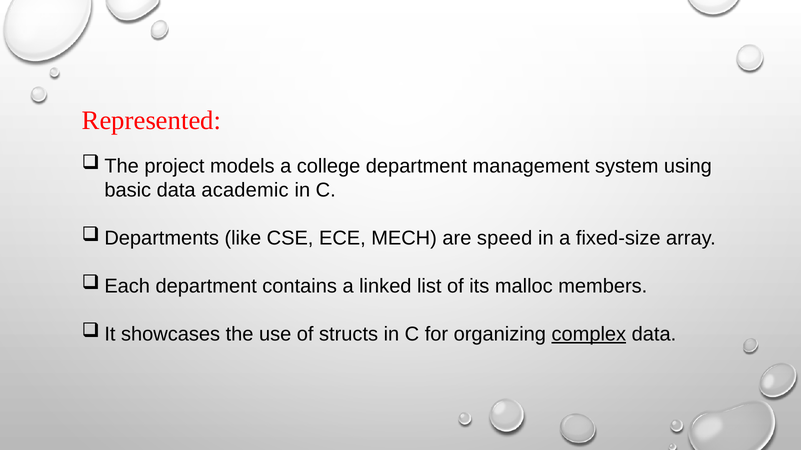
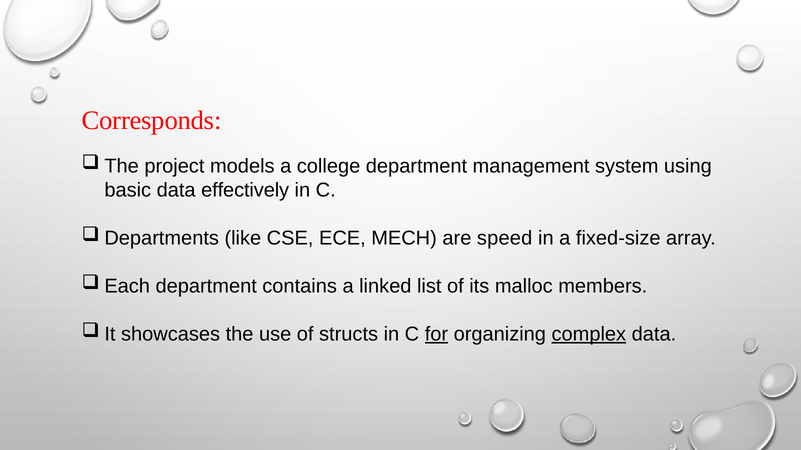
Represented: Represented -> Corresponds (152, 121)
academic: academic -> effectively (245, 190)
for underline: none -> present (436, 335)
